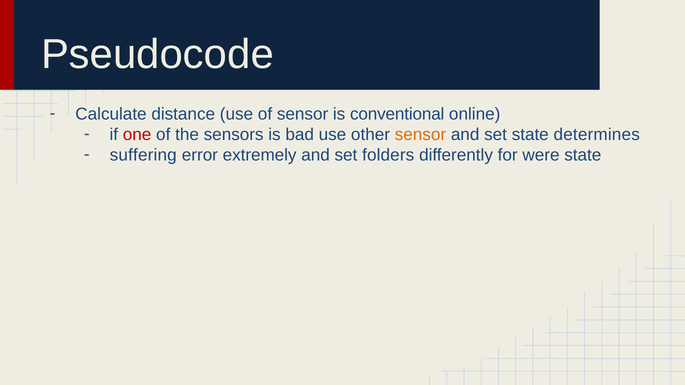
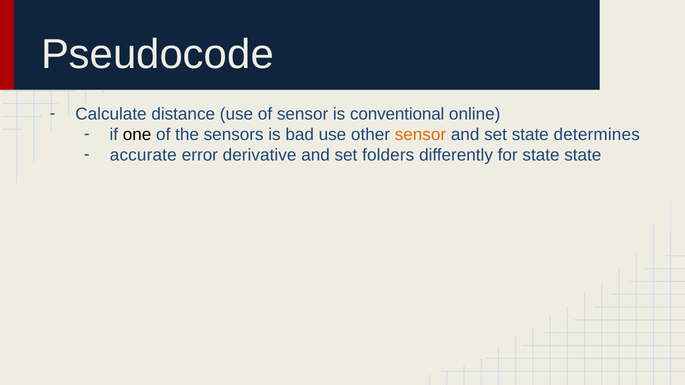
one colour: red -> black (137, 135)
suffering: suffering -> accurate (143, 155)
extremely: extremely -> derivative (260, 155)
for were: were -> state (541, 155)
